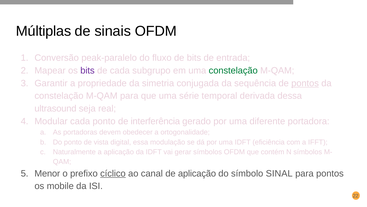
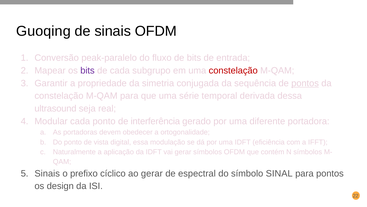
Múltiplas: Múltiplas -> Guoqing (43, 31)
constelação colour: green -> red (233, 70)
Menor: Menor -> Sinais (47, 173)
cíclico underline: present -> none (113, 173)
ao canal: canal -> gerar (152, 173)
de aplicação: aplicação -> espectral (197, 173)
mobile: mobile -> design (60, 186)
